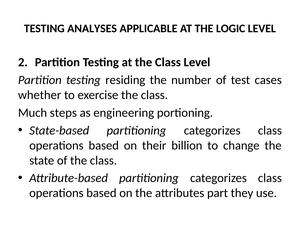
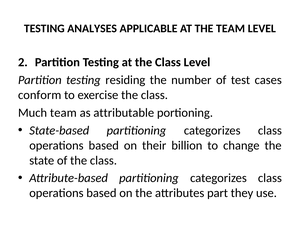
THE LOGIC: LOGIC -> TEAM (231, 29)
whether: whether -> conform (40, 95)
Much steps: steps -> team (63, 113)
engineering: engineering -> attributable (124, 113)
